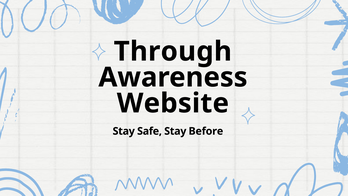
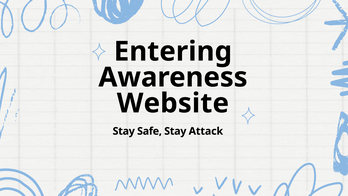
Through: Through -> Entering (173, 51)
Before: Before -> Attack (206, 131)
